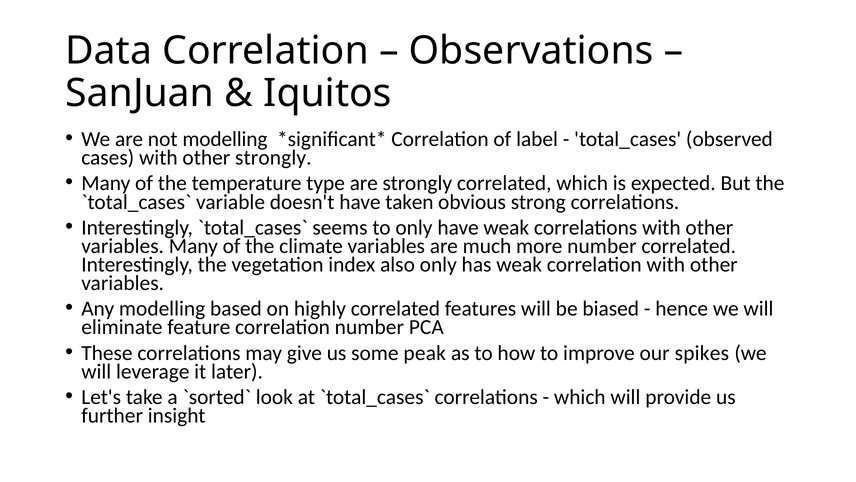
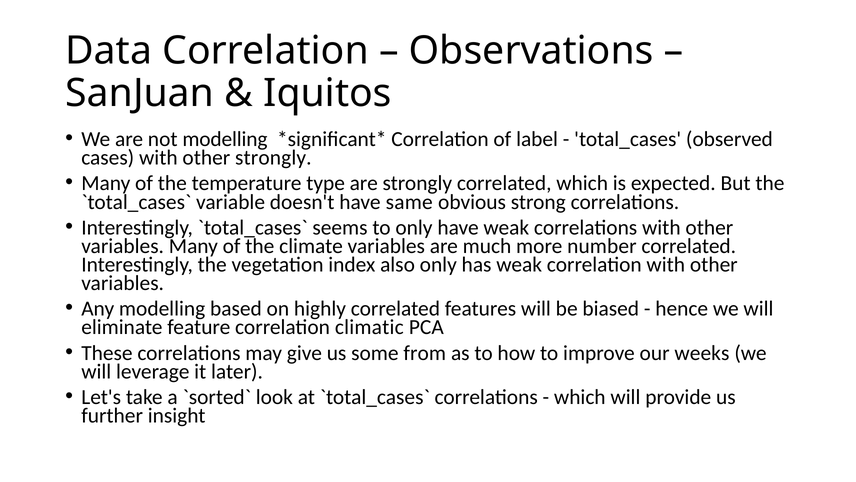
taken: taken -> same (409, 202)
correlation number: number -> climatic (369, 327)
peak: peak -> from (425, 353)
spikes: spikes -> weeks (702, 353)
